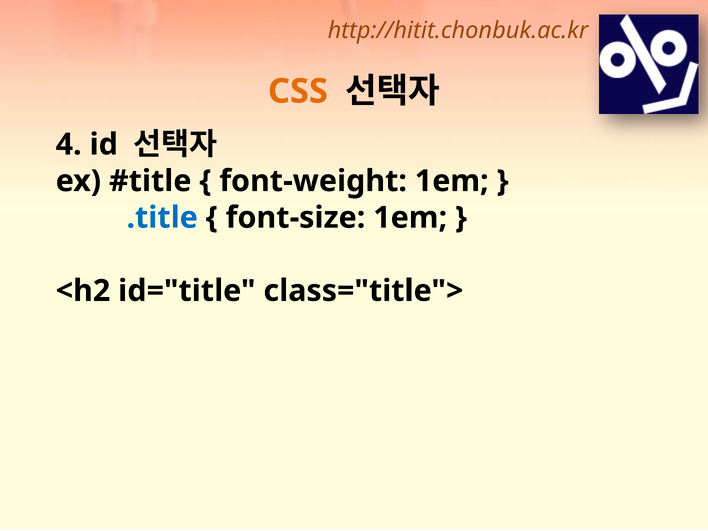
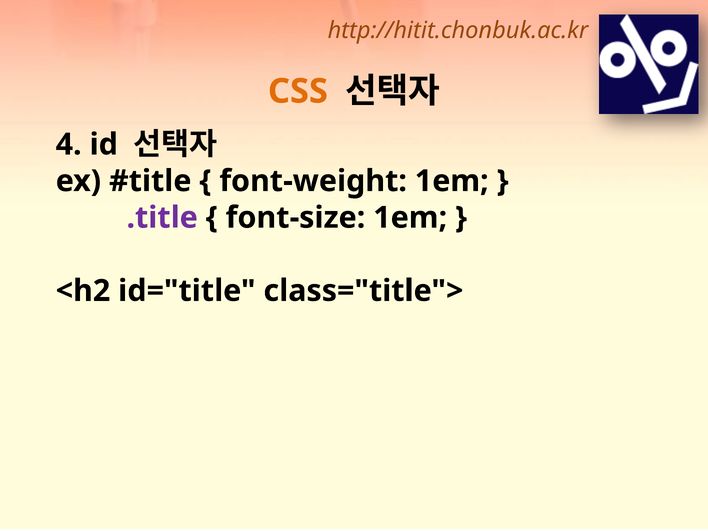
.title colour: blue -> purple (162, 218)
